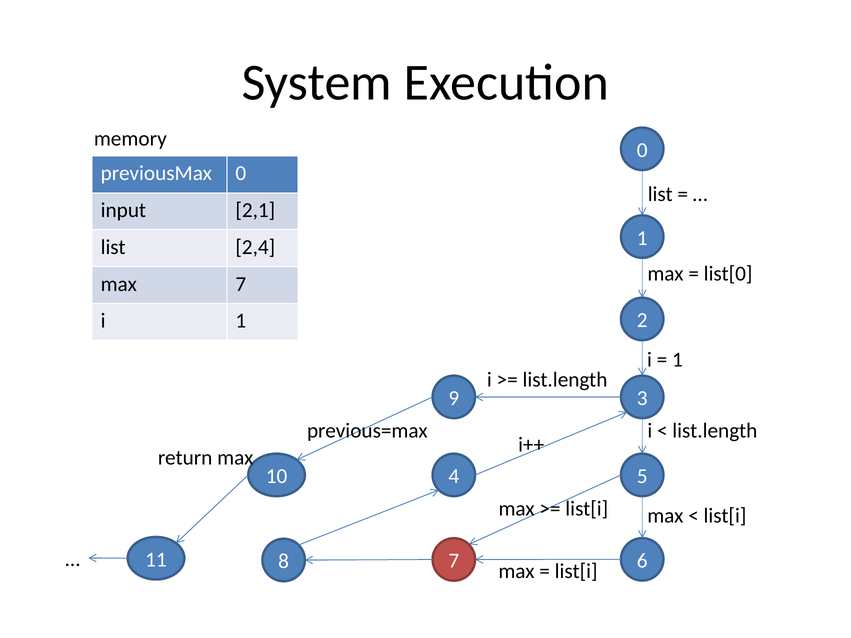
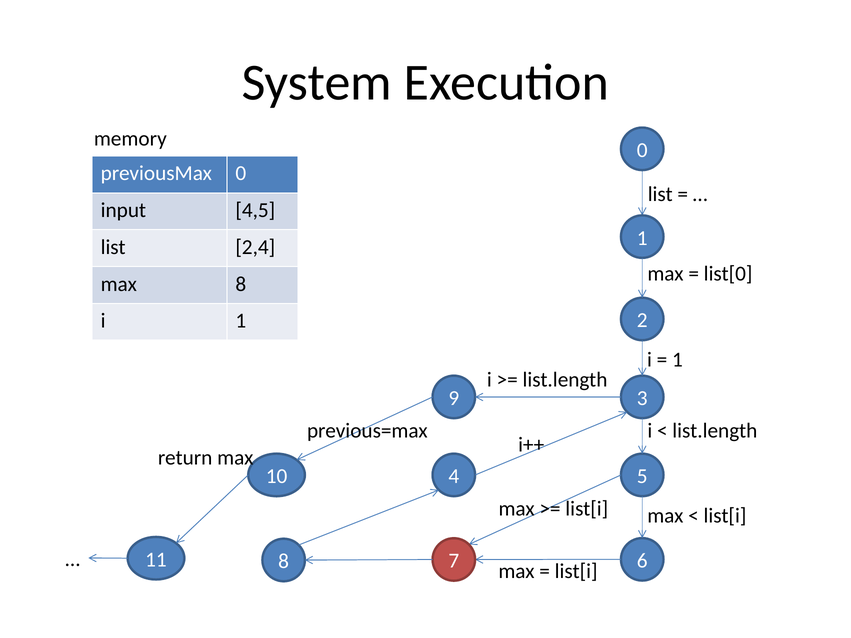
2,1: 2,1 -> 4,5 (255, 210)
max 7: 7 -> 8 (241, 284)
